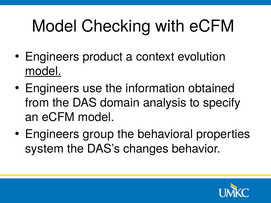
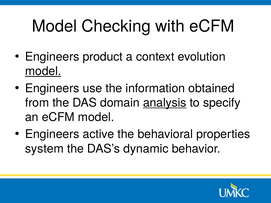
analysis underline: none -> present (165, 103)
group: group -> active (98, 134)
changes: changes -> dynamic (146, 149)
